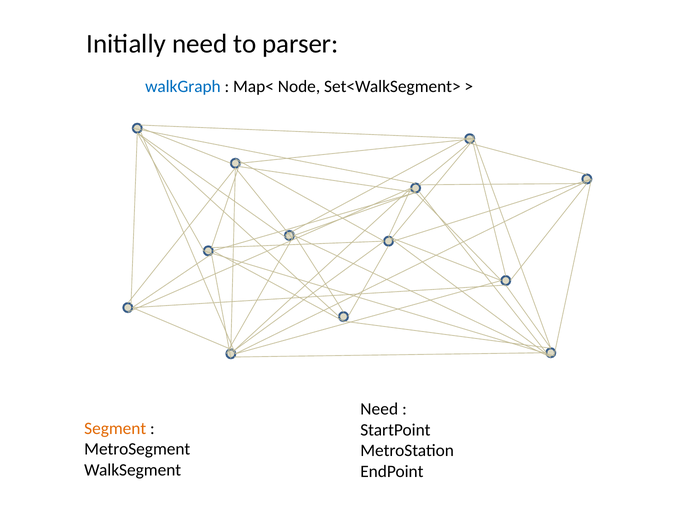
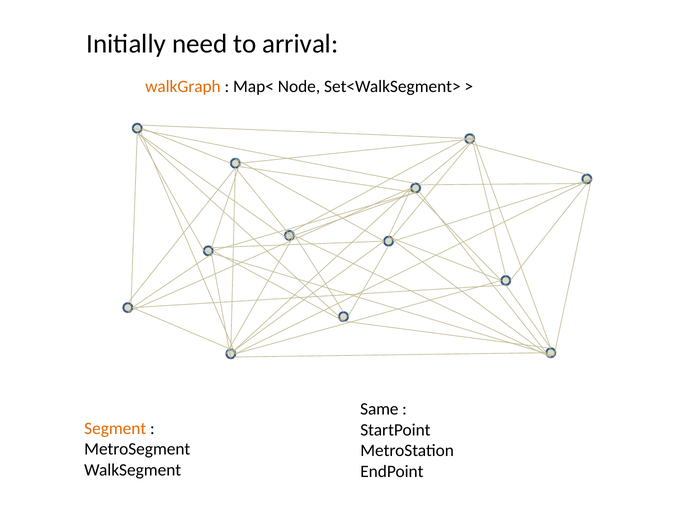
parser: parser -> arrival (300, 44)
walkGraph colour: blue -> orange (183, 86)
Need: Need -> Same (379, 409)
